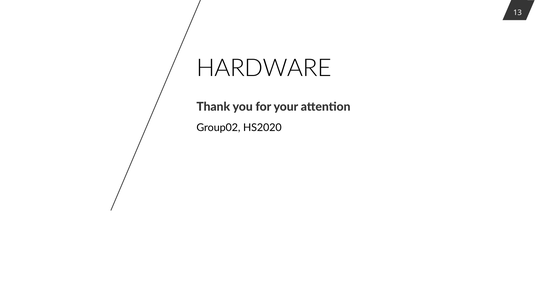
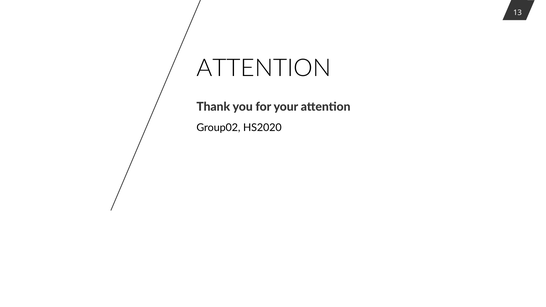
HARDWARE: HARDWARE -> ATTENTION (264, 68)
